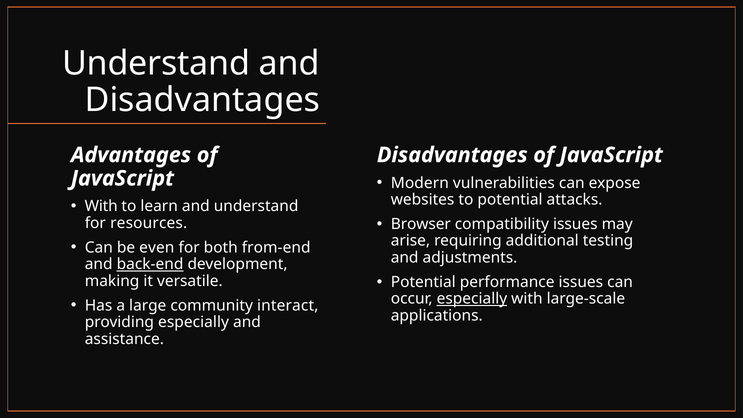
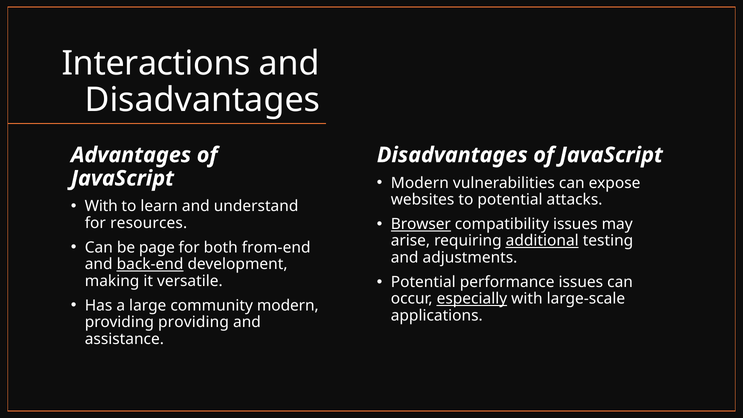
Understand: Understand -> Interactions (156, 63)
Browser underline: none -> present (421, 224)
additional underline: none -> present (542, 241)
even: even -> page (157, 247)
community interact: interact -> modern (288, 305)
providing especially: especially -> providing (193, 322)
